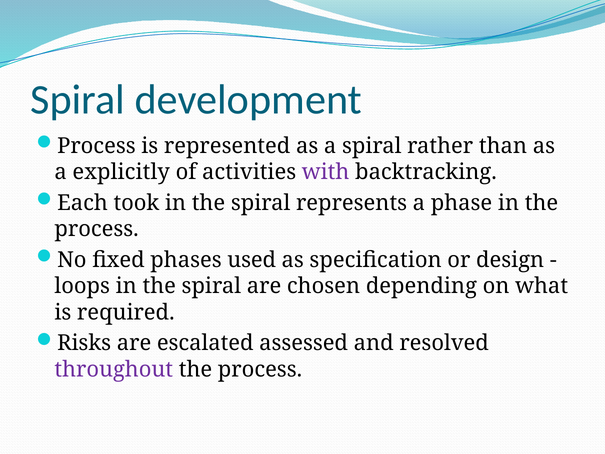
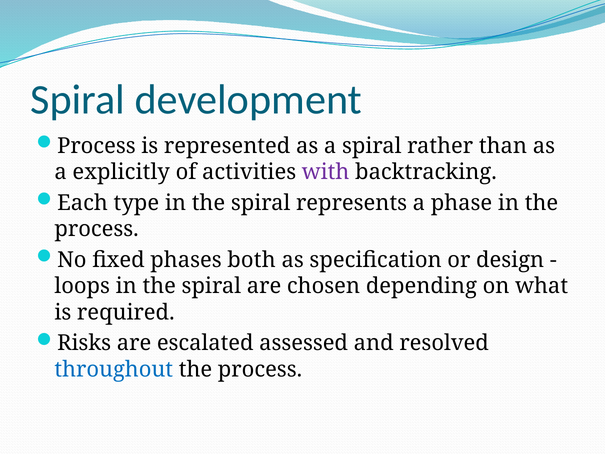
took: took -> type (136, 203)
used: used -> both (252, 260)
throughout colour: purple -> blue (114, 369)
